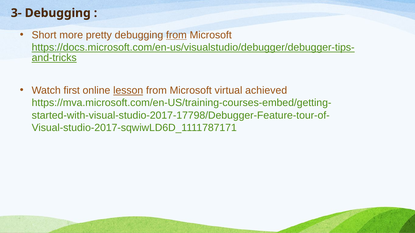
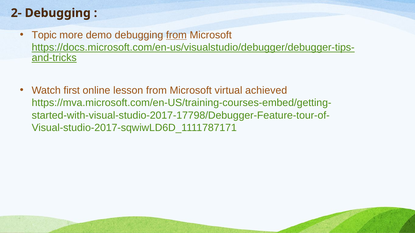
3-: 3- -> 2- (16, 13)
Short: Short -> Topic (44, 35)
pretty: pretty -> demo (99, 35)
lesson underline: present -> none (128, 91)
